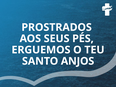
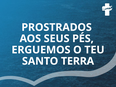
ANJOS: ANJOS -> TERRA (78, 61)
